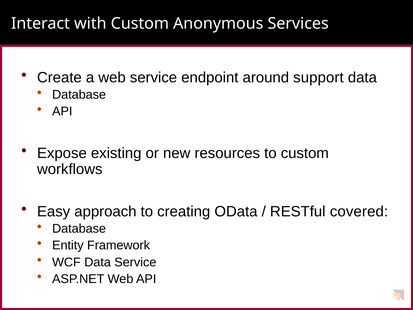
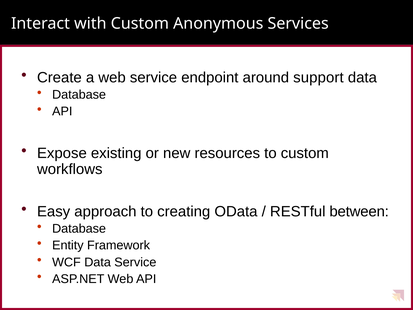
covered: covered -> between (359, 211)
